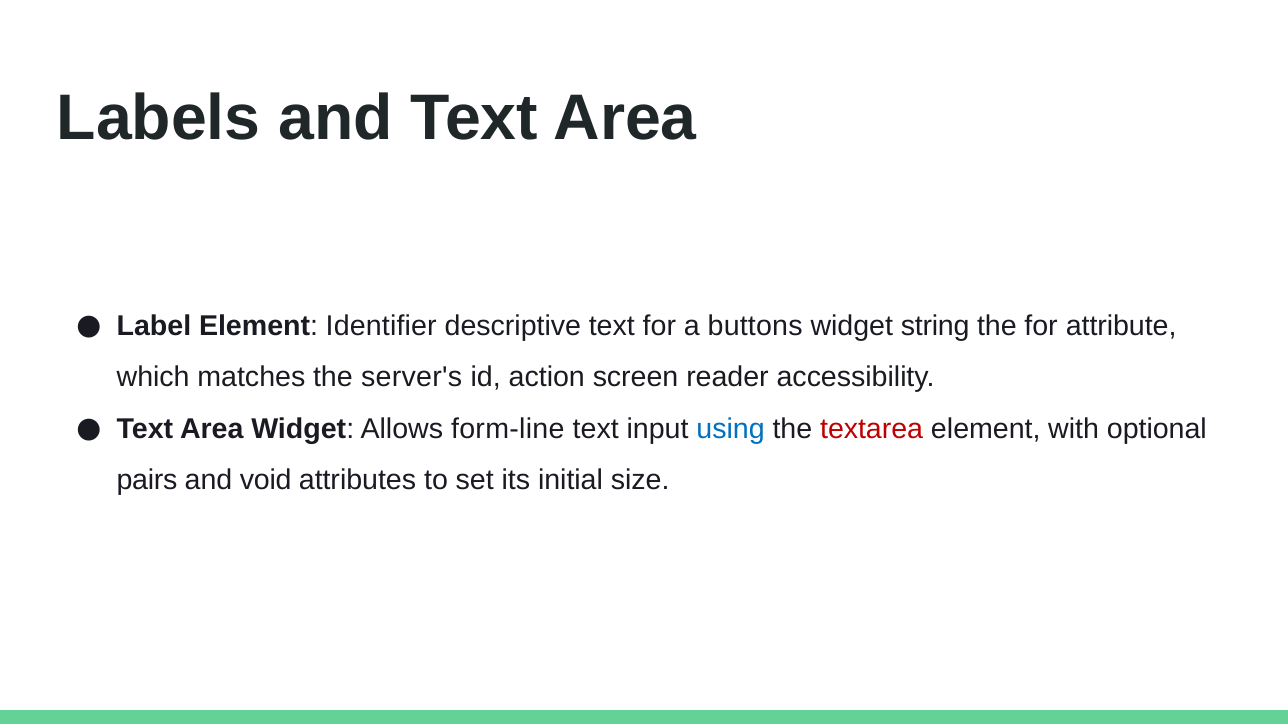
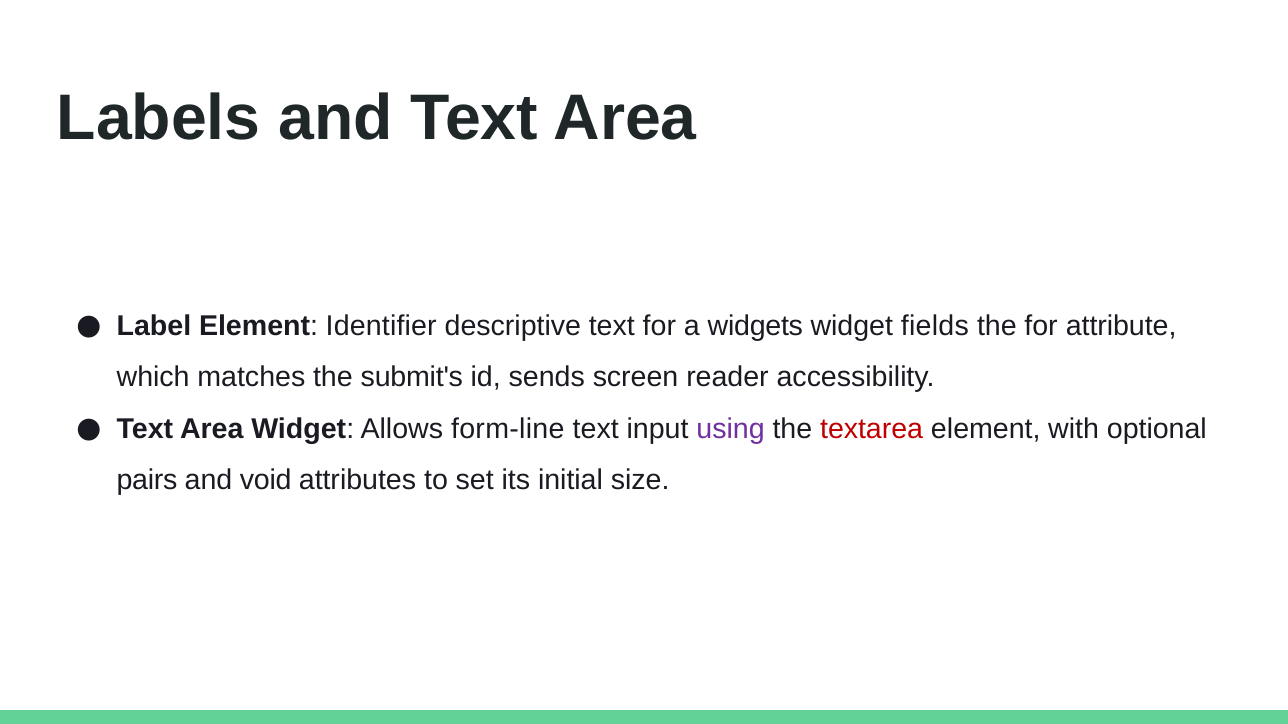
buttons: buttons -> widgets (755, 326)
string: string -> fields (935, 326)
server's: server's -> submit's (412, 378)
action: action -> sends (547, 378)
using colour: blue -> purple (731, 429)
